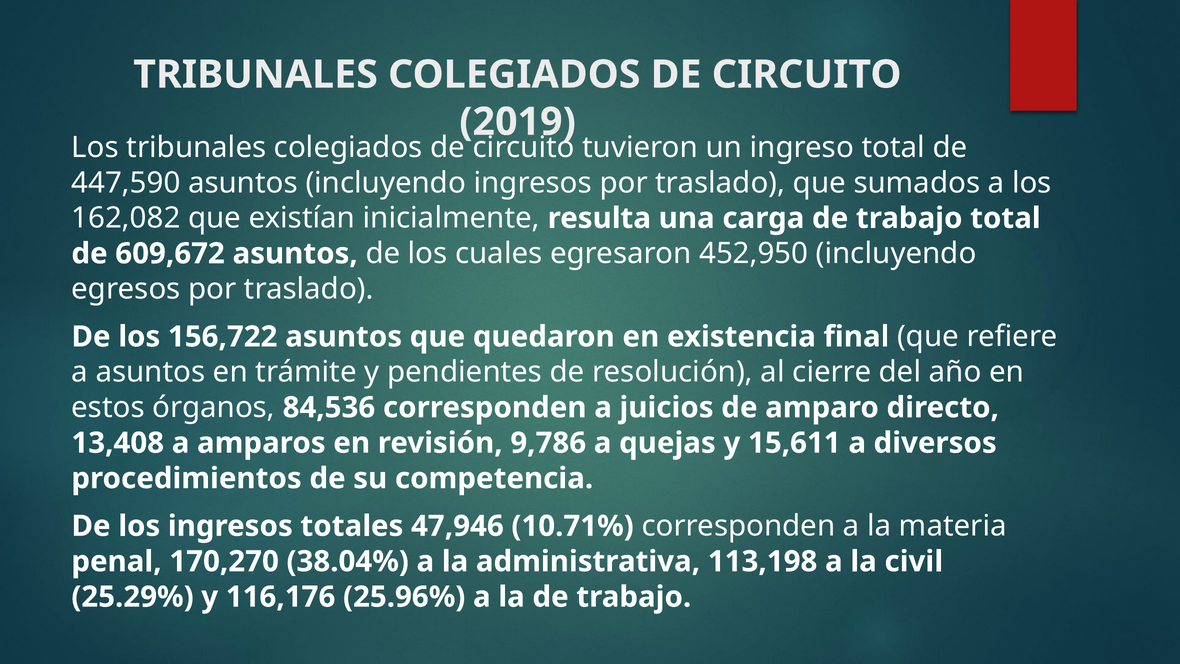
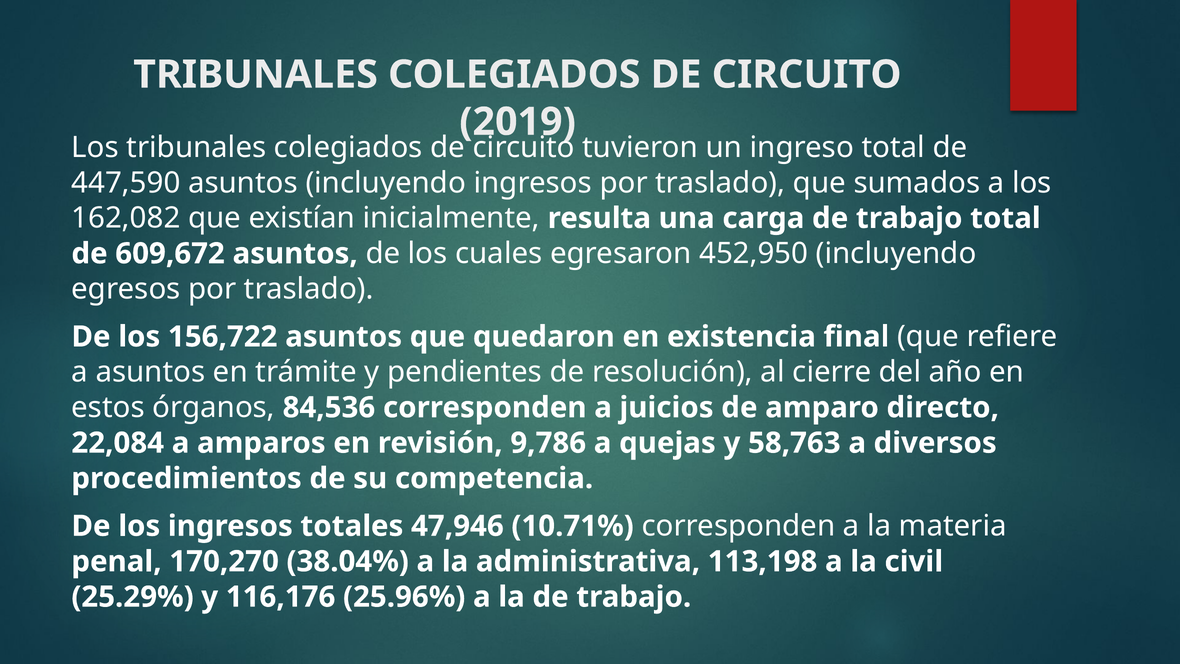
13,408: 13,408 -> 22,084 (118, 443)
15,611: 15,611 -> 58,763 (794, 443)
